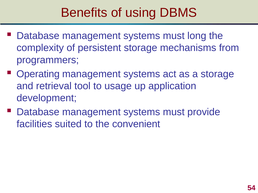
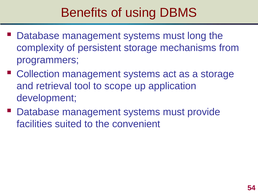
Operating: Operating -> Collection (38, 74)
usage: usage -> scope (118, 86)
